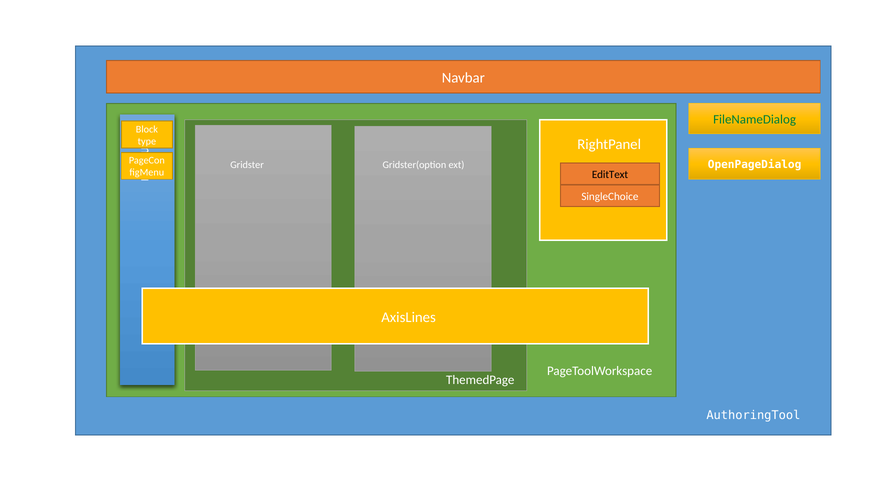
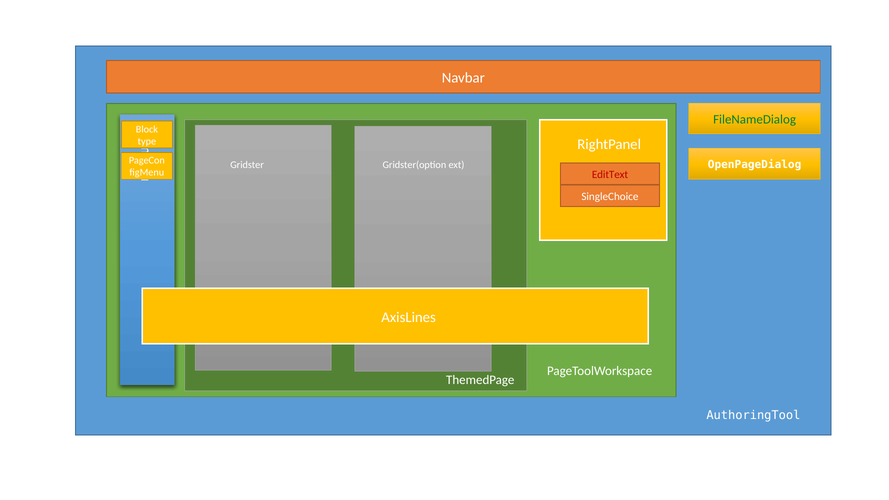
EditText colour: black -> red (610, 175)
